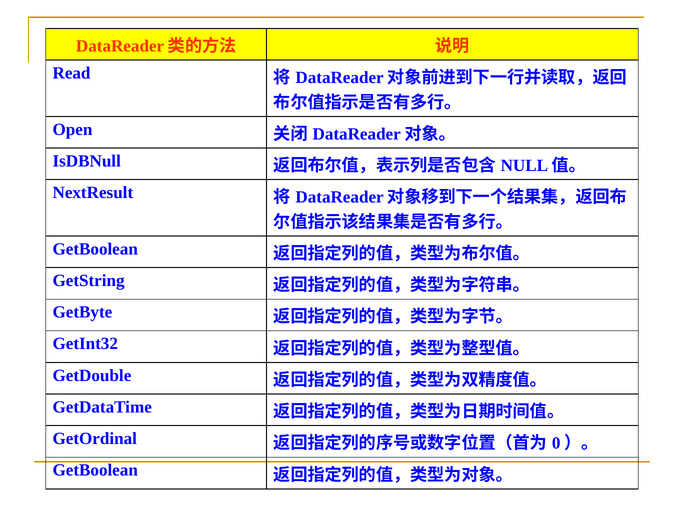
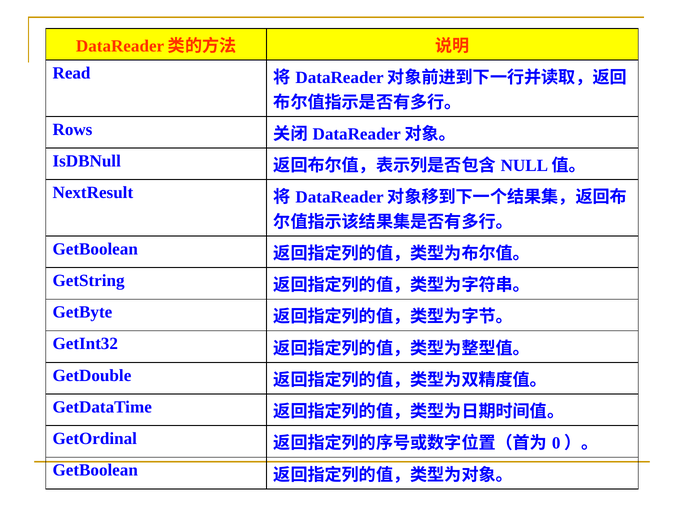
Open: Open -> Rows (72, 129)
